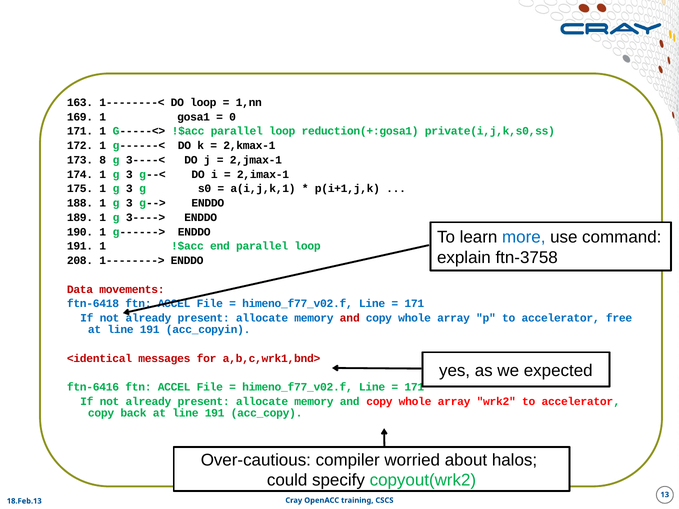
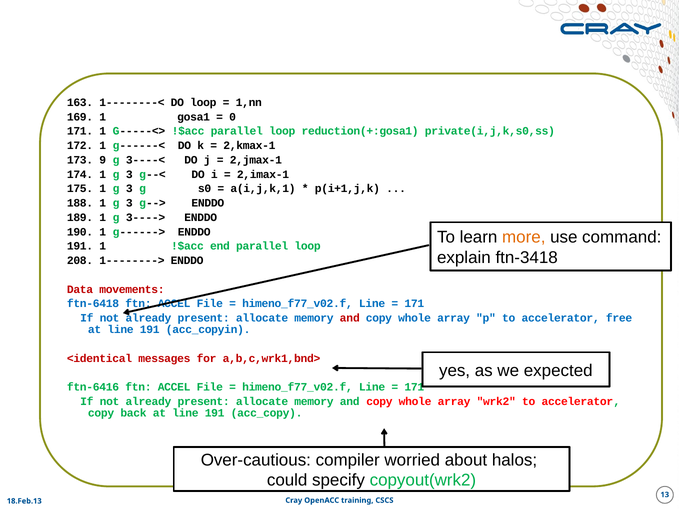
8: 8 -> 9 (103, 160)
more colour: blue -> orange (524, 237)
ftn-3758: ftn-3758 -> ftn-3418 (527, 258)
